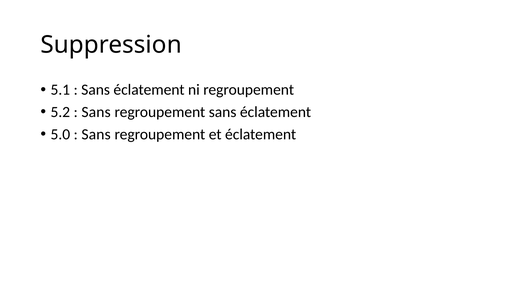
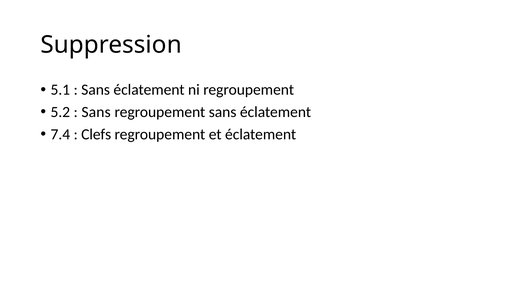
5.0: 5.0 -> 7.4 (60, 135)
Sans: Sans -> Clefs (96, 135)
